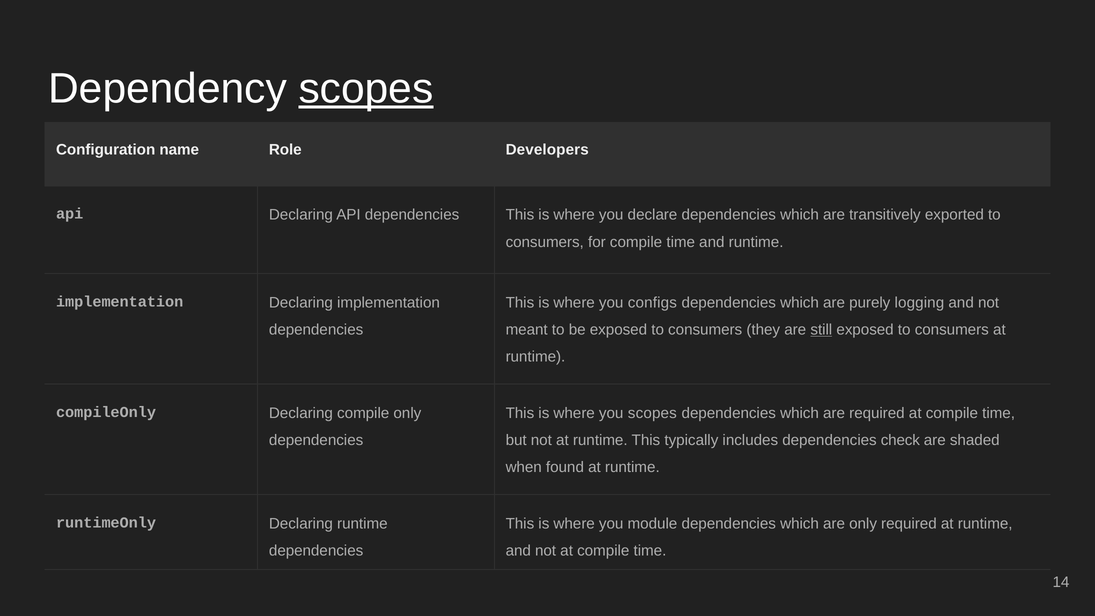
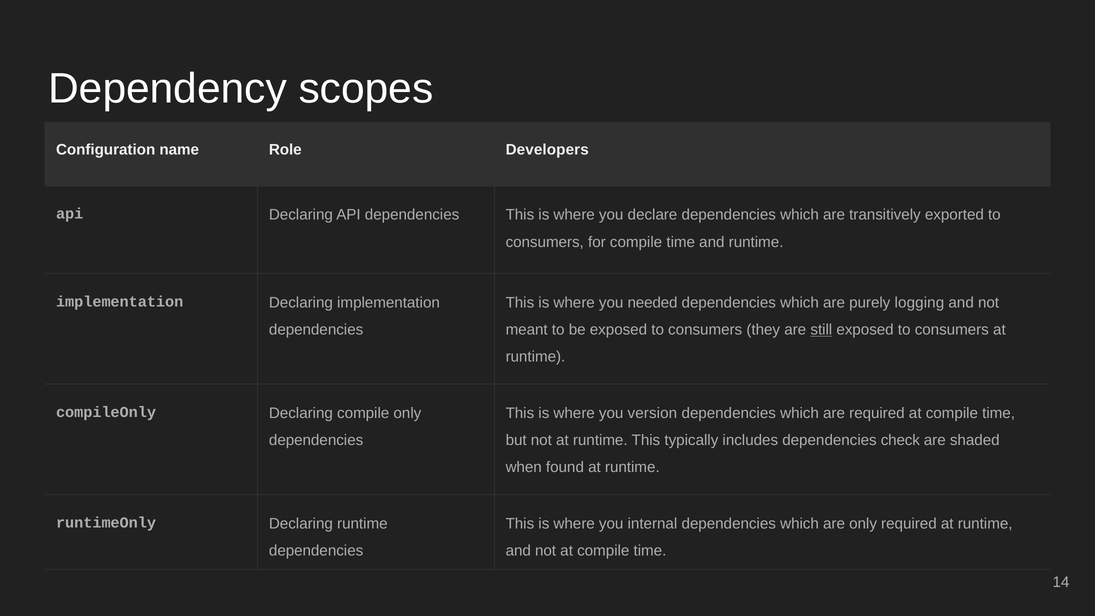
scopes underline: present -> none (366, 89)
configs: configs -> needed (653, 303)
you scopes: scopes -> version (652, 413)
module: module -> internal (652, 524)
